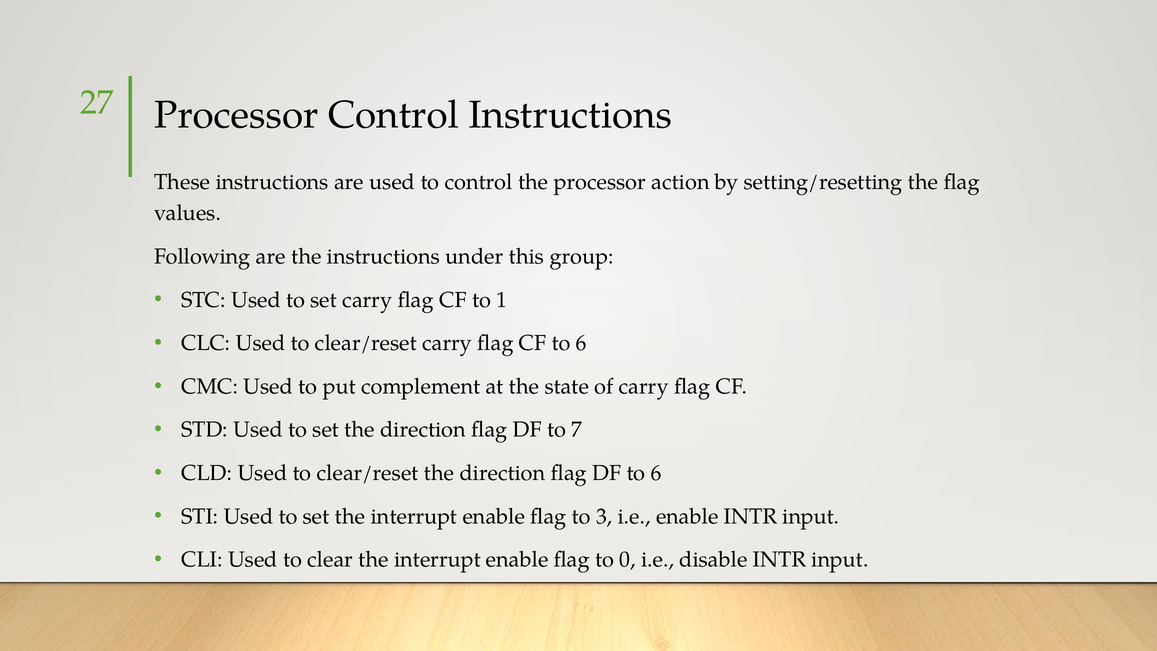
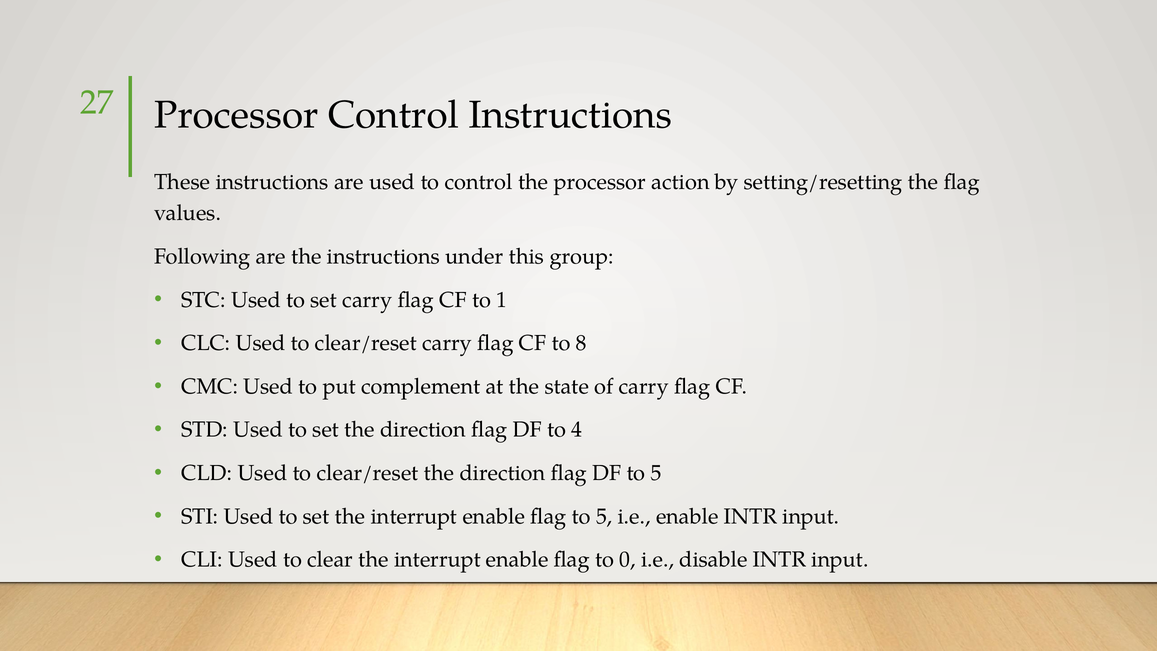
CF to 6: 6 -> 8 (581, 343)
7: 7 -> 4 (577, 430)
DF to 6: 6 -> 5 (656, 473)
flag to 3: 3 -> 5 (604, 516)
